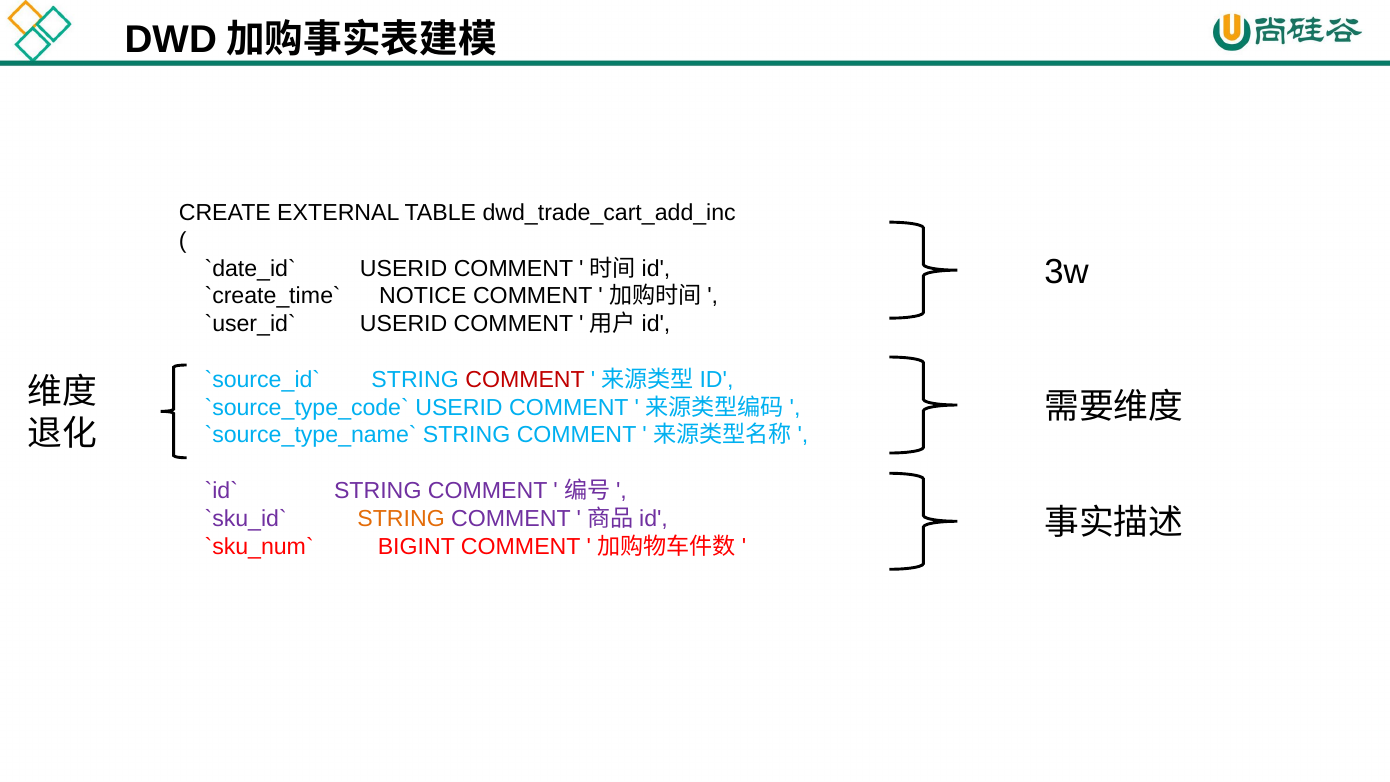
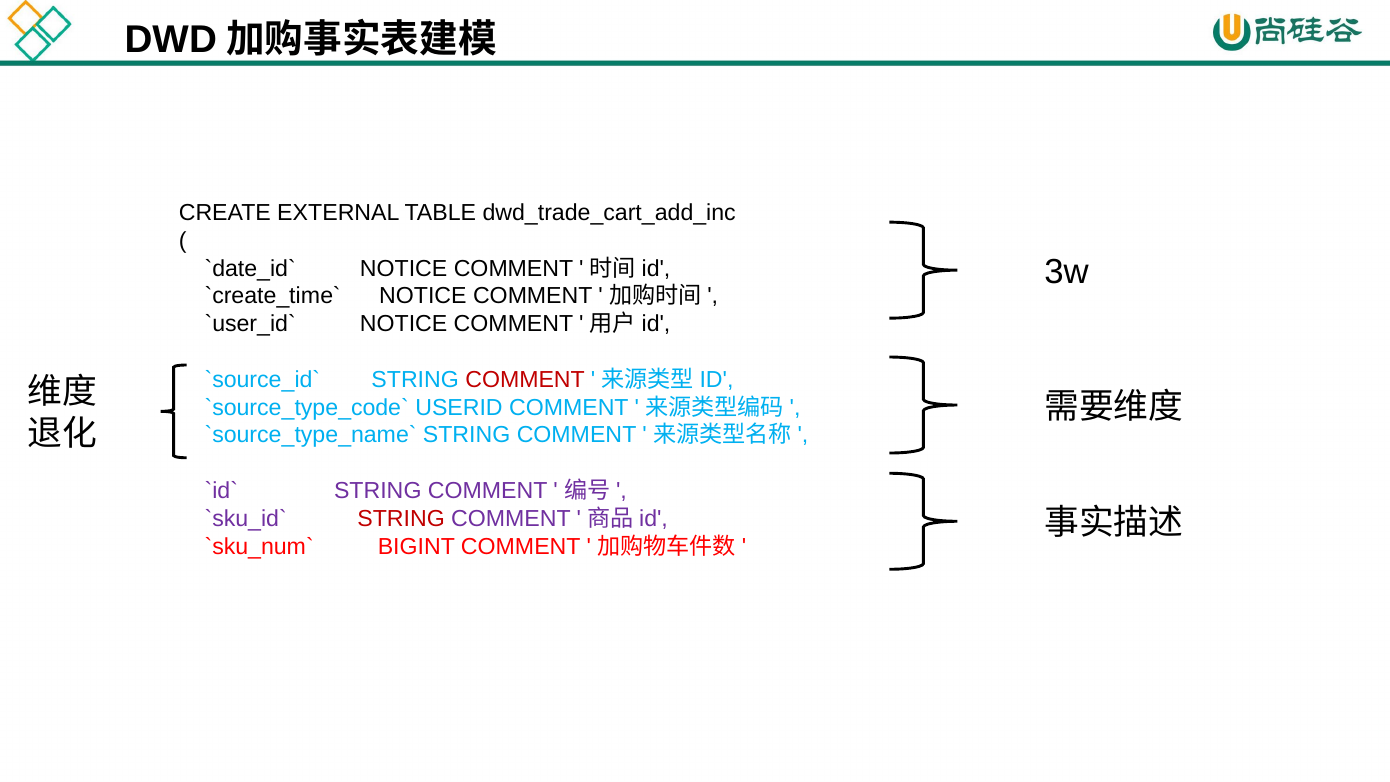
USERID: USERID -> NOTICE (404, 268)
USERID: USERID -> NOTICE (404, 324)
STRING colour: orange -> red (401, 519)
